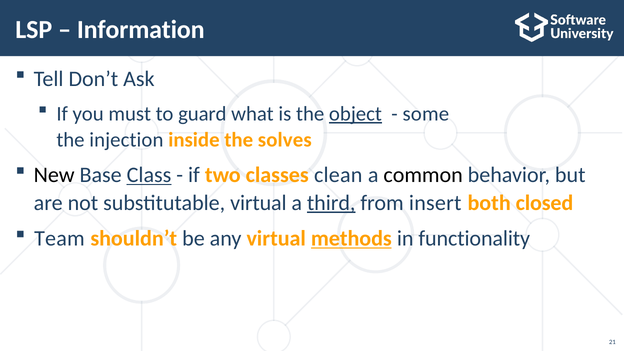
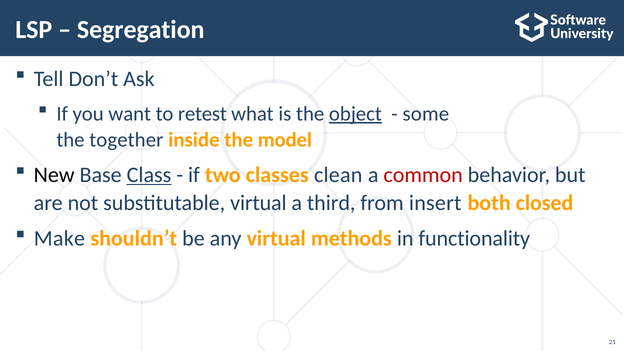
Information: Information -> Segregation (141, 30)
must: must -> want (130, 114)
guard: guard -> retest (202, 114)
injection: injection -> together (126, 140)
solves: solves -> model (285, 140)
common colour: black -> red (423, 175)
third underline: present -> none (331, 203)
Team: Team -> Make (59, 238)
methods underline: present -> none (351, 238)
